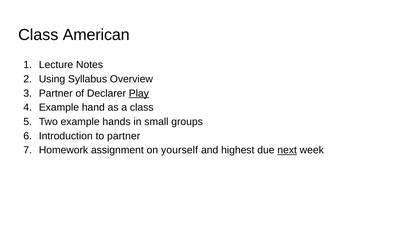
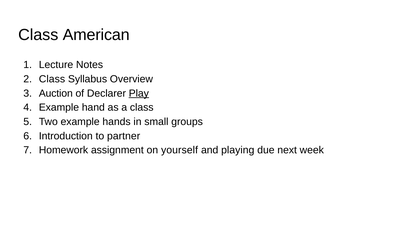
Using: Using -> Class (52, 79)
Partner: Partner -> Auction (56, 93)
highest: highest -> playing (238, 150)
next underline: present -> none (287, 150)
